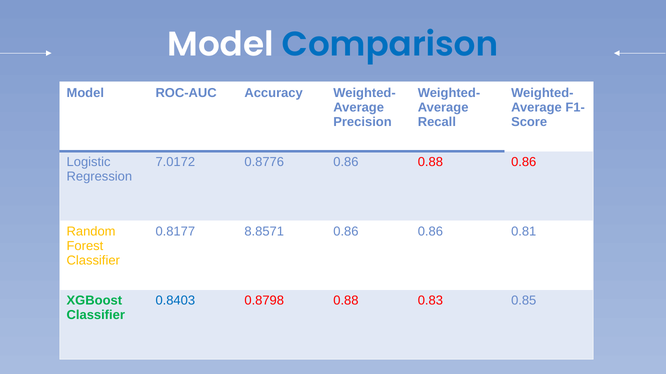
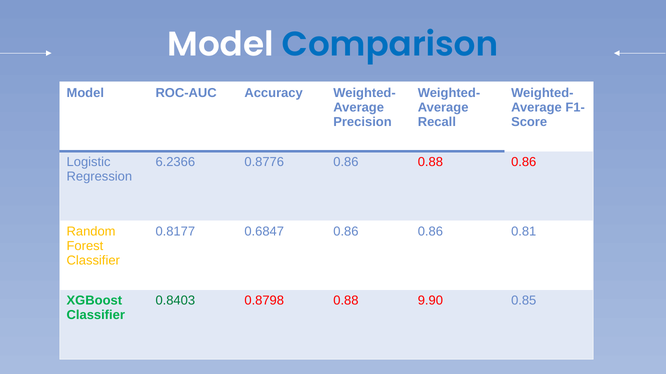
7.0172: 7.0172 -> 6.2366 (175, 162)
8.8571: 8.8571 -> 0.6847 (264, 232)
0.8403 colour: blue -> green (175, 301)
0.83: 0.83 -> 9.90 (430, 301)
